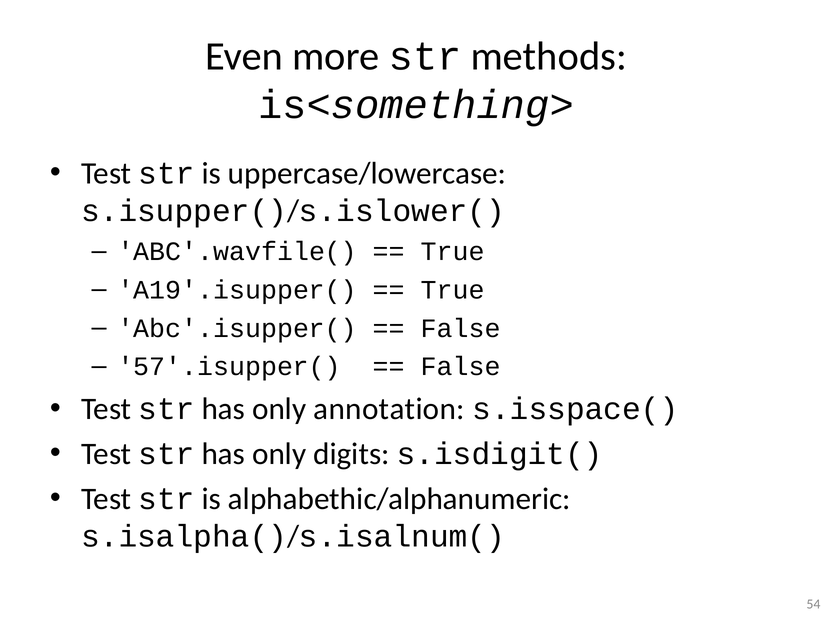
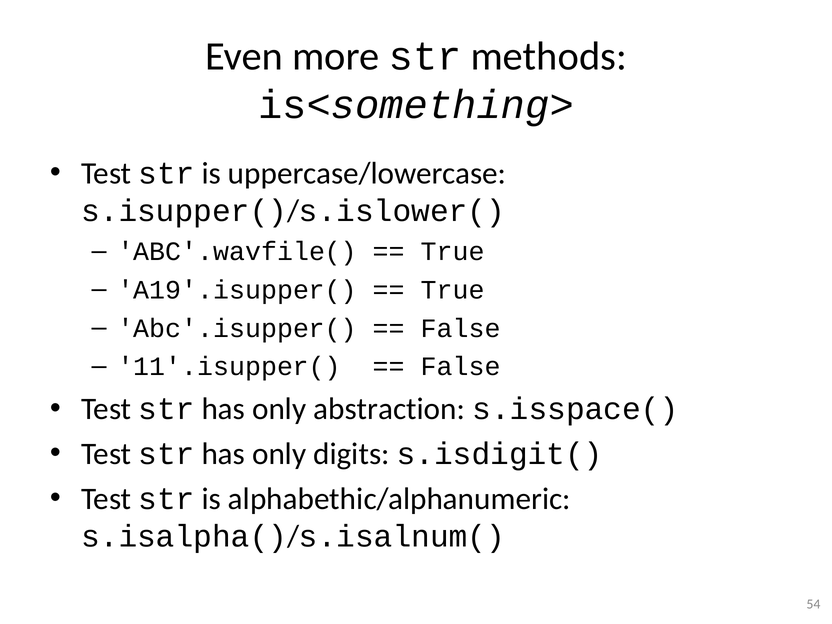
57'.isupper(: 57'.isupper( -> 11'.isupper( (229, 367)
annotation: annotation -> abstraction (389, 409)
